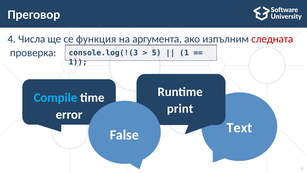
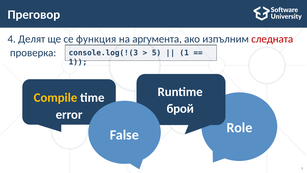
Числа: Числа -> Делят (32, 39)
Compile colour: light blue -> yellow (55, 98)
print: print -> брой (180, 109)
Text: Text -> Role (239, 127)
